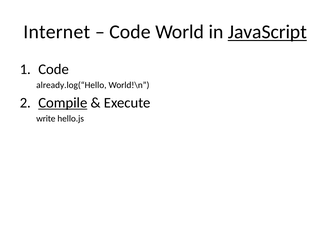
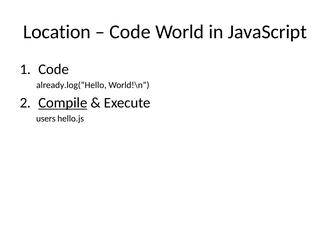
Internet: Internet -> Location (57, 32)
JavaScript underline: present -> none (267, 32)
write: write -> users (46, 118)
